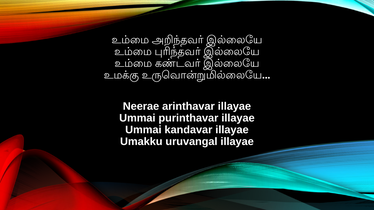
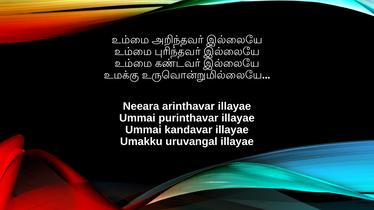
Neerae: Neerae -> Neeara (141, 106)
